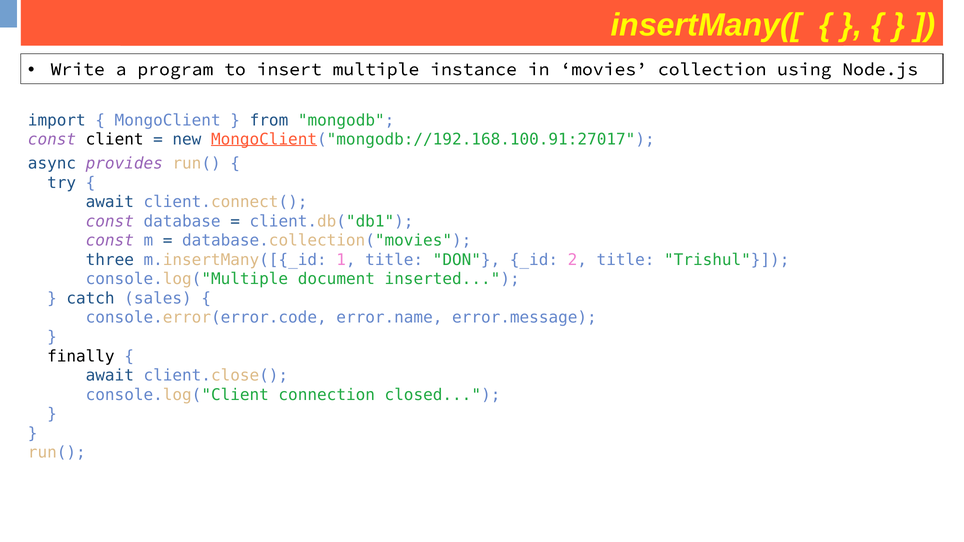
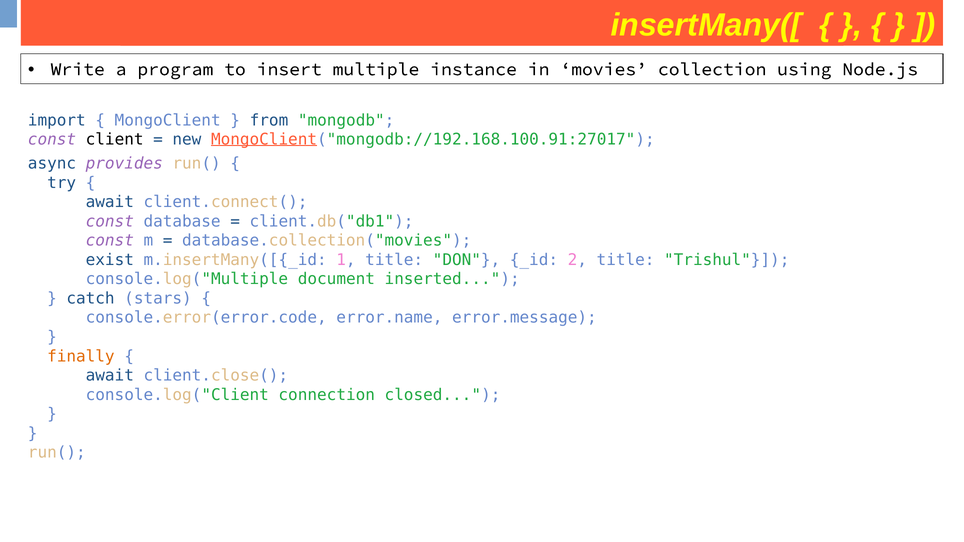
three: three -> exist (110, 260)
sales: sales -> stars (158, 299)
finally colour: black -> orange (81, 356)
